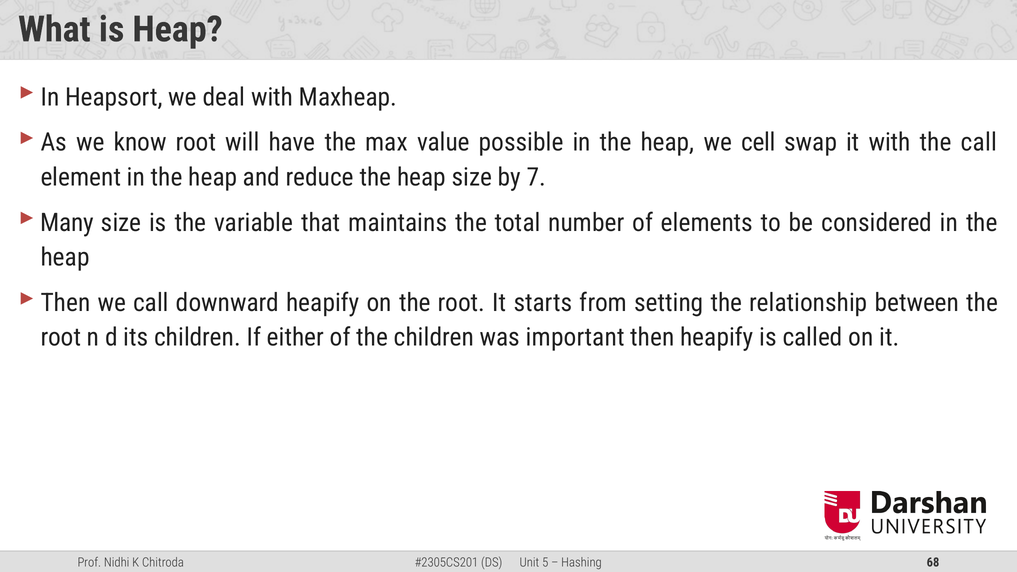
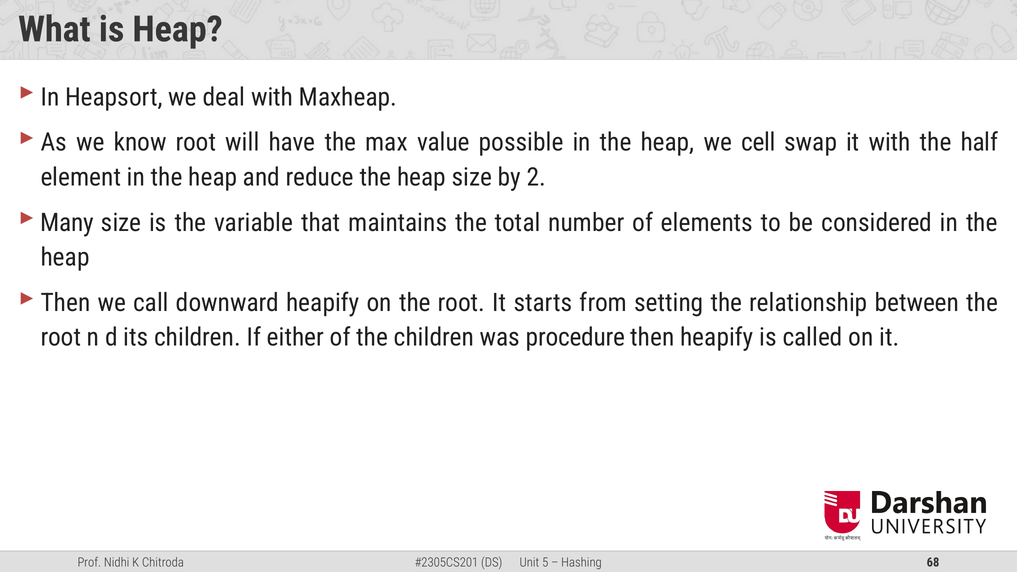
the call: call -> half (979, 143)
7: 7 -> 2 (536, 177)
important: important -> procedure (575, 338)
